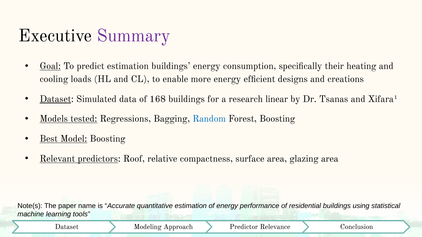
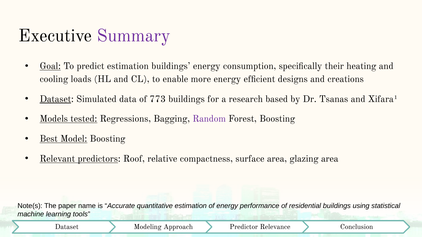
168: 168 -> 773 (158, 99)
linear: linear -> based (277, 99)
Random colour: blue -> purple (209, 119)
